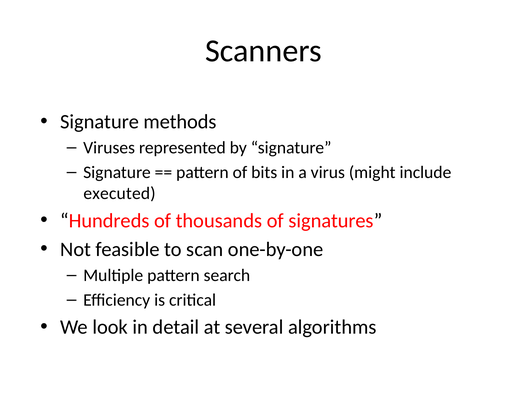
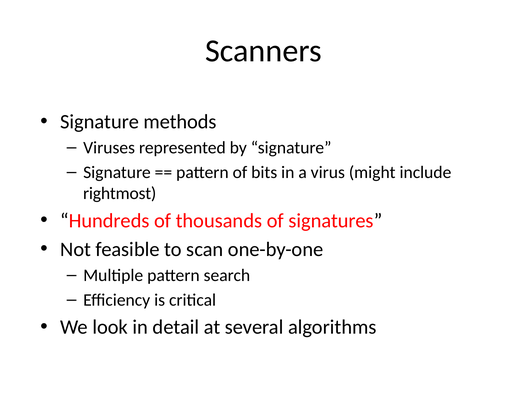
executed: executed -> rightmost (120, 194)
